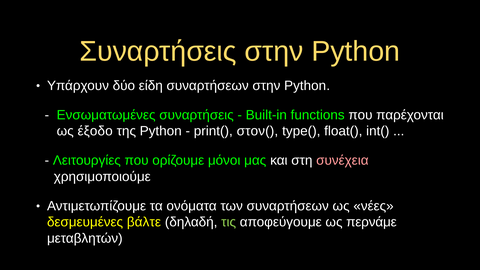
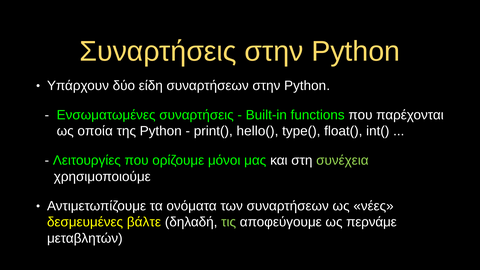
έξοδο: έξοδο -> οποία (95, 131)
στον(: στον( -> hello( (257, 131)
συνέχεια colour: pink -> light green (342, 160)
